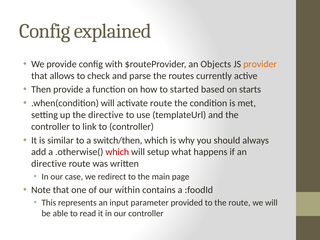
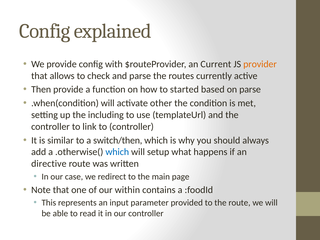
Objects: Objects -> Current (216, 64)
on starts: starts -> parse (250, 90)
activate route: route -> other (161, 103)
the directive: directive -> including (106, 115)
which colour: red -> blue (117, 152)
